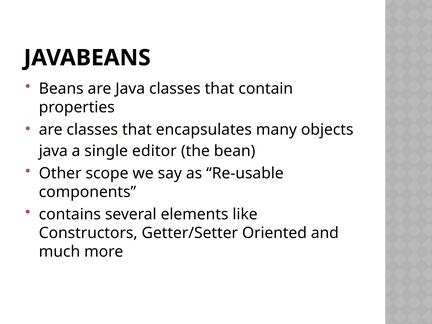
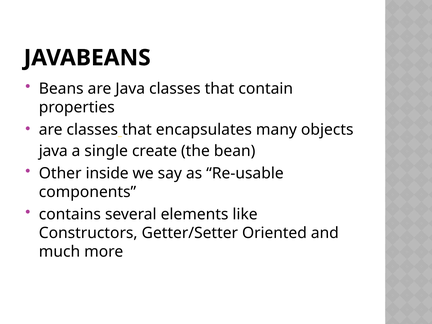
editor: editor -> create (155, 151)
scope: scope -> inside (107, 173)
